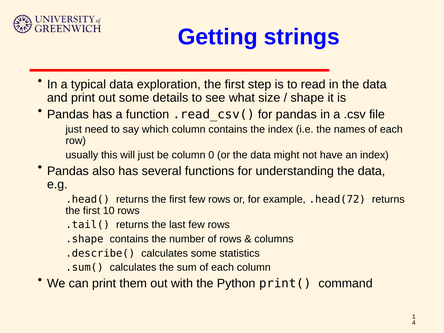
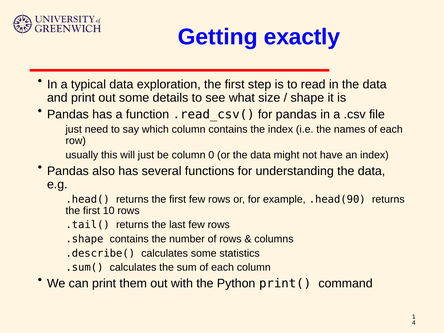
strings: strings -> exactly (302, 37)
.head(72: .head(72 -> .head(90 (337, 199)
